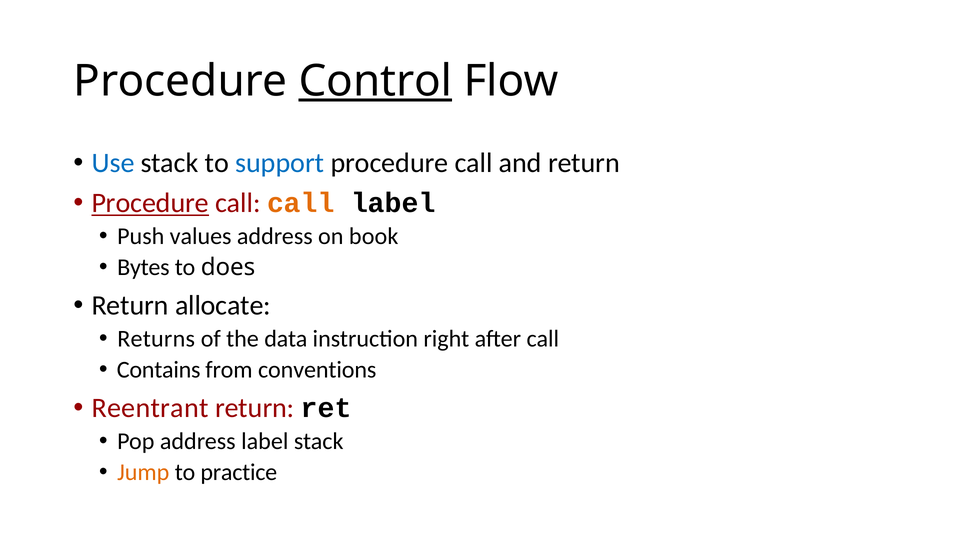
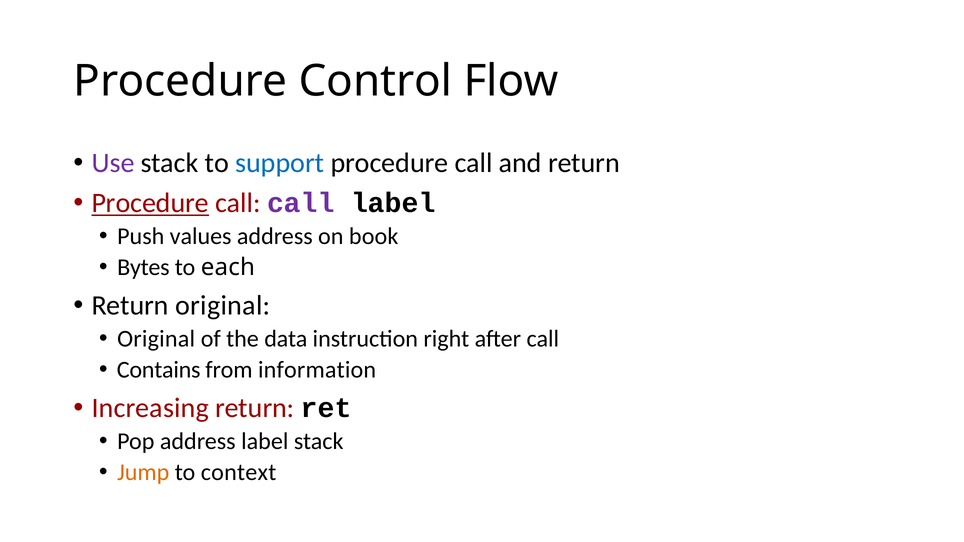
Control underline: present -> none (375, 81)
Use colour: blue -> purple (113, 163)
call colour: orange -> purple (301, 203)
does: does -> each (228, 268)
Return allocate: allocate -> original (223, 306)
Returns: Returns -> Original (156, 339)
conventions: conventions -> information (317, 370)
Reentrant: Reentrant -> Increasing (150, 408)
practice: practice -> context (239, 472)
